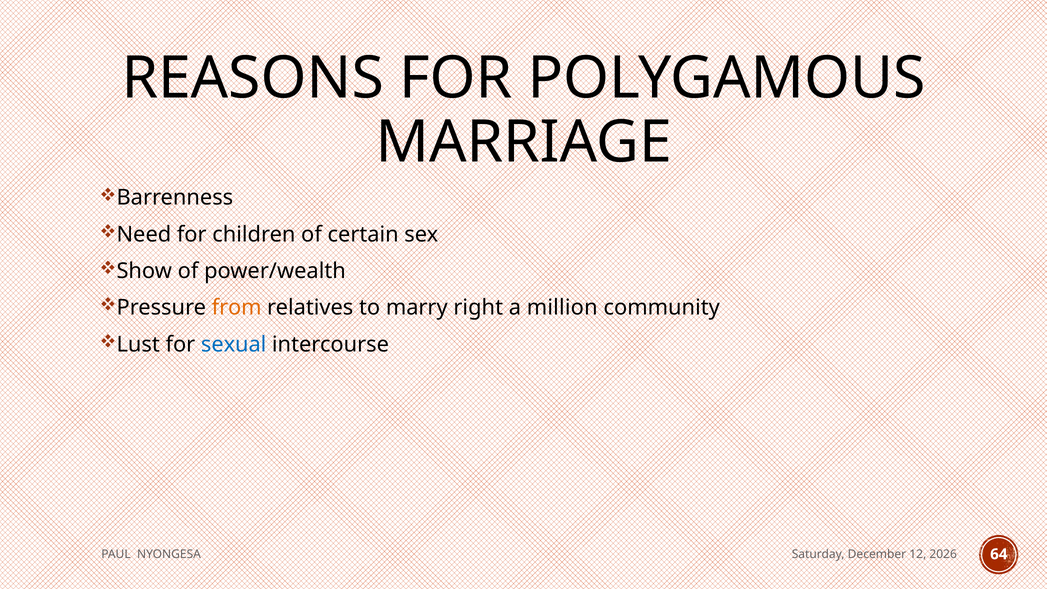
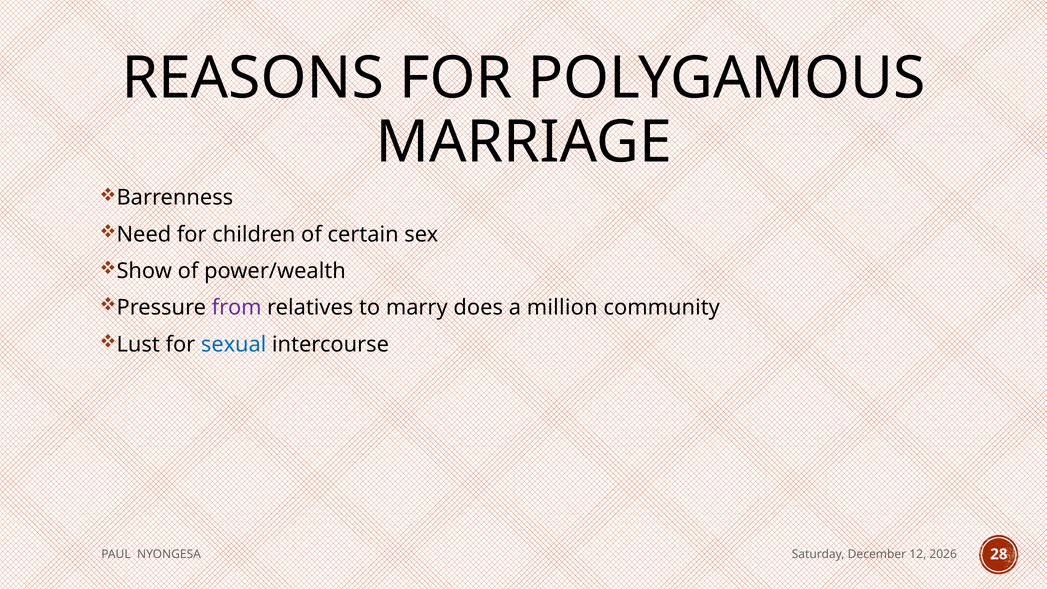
from colour: orange -> purple (237, 308)
right: right -> does (478, 308)
64: 64 -> 28 (999, 554)
